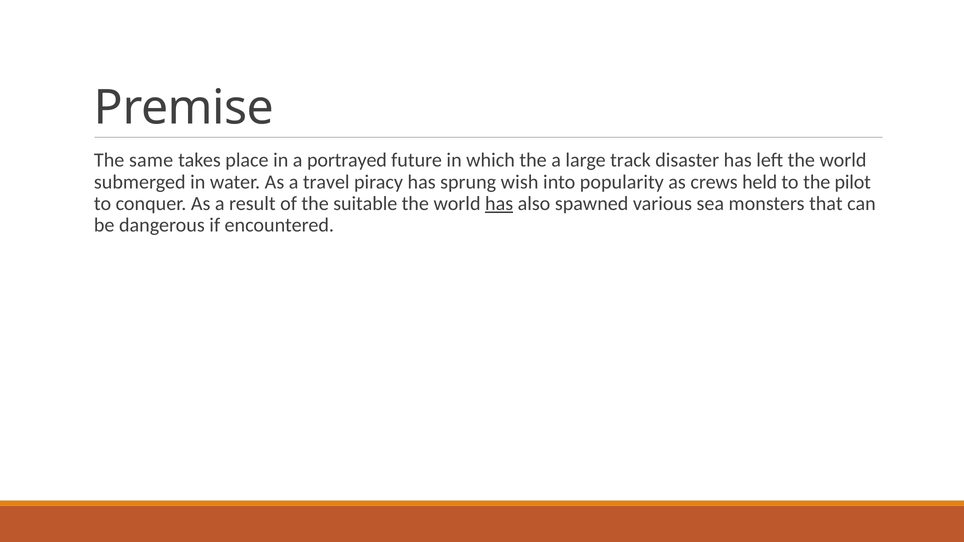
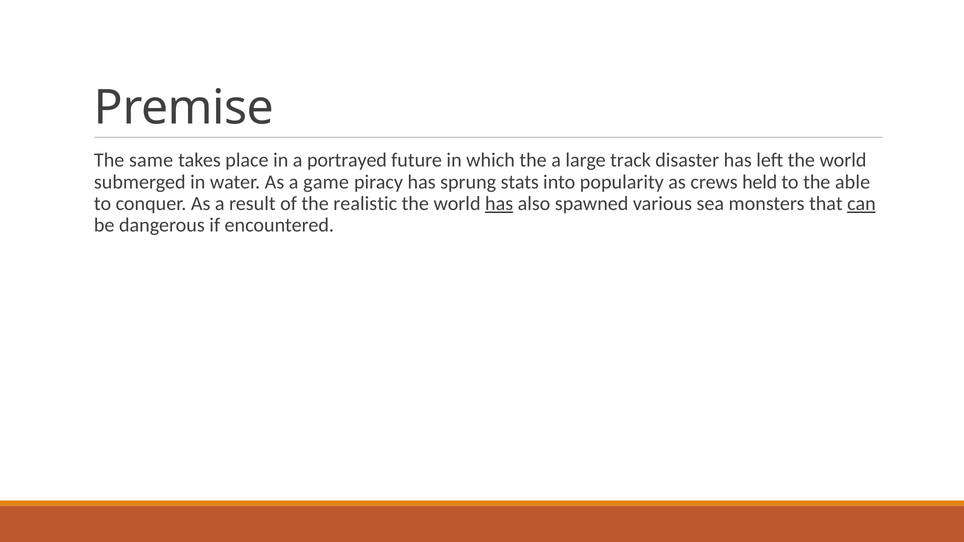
travel: travel -> game (326, 182)
wish: wish -> stats (520, 182)
pilot: pilot -> able (853, 182)
suitable: suitable -> realistic (365, 204)
can underline: none -> present (861, 204)
